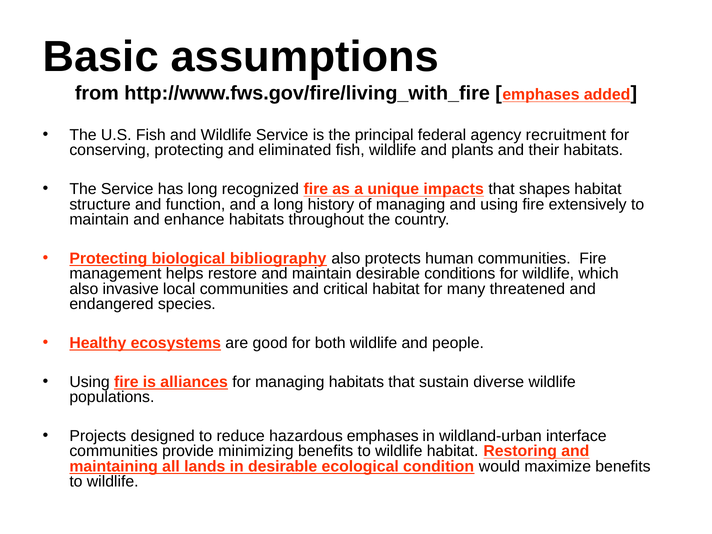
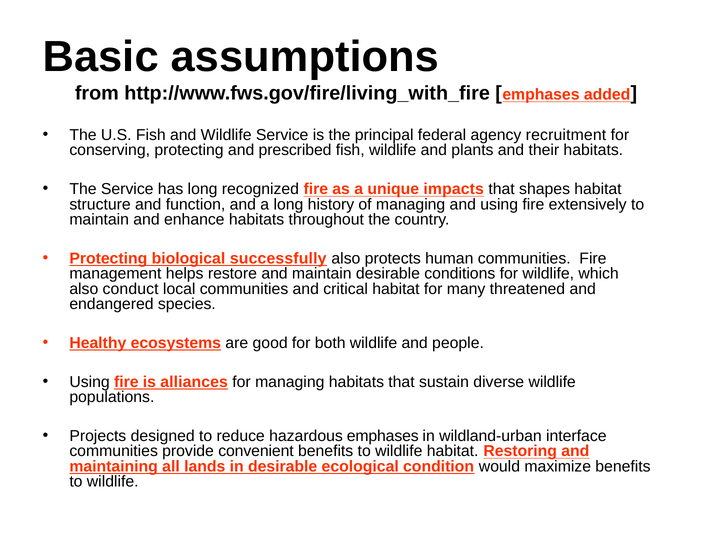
eliminated: eliminated -> prescribed (295, 150)
bibliography: bibliography -> successfully (278, 259)
invasive: invasive -> conduct (131, 289)
minimizing: minimizing -> convenient (256, 451)
